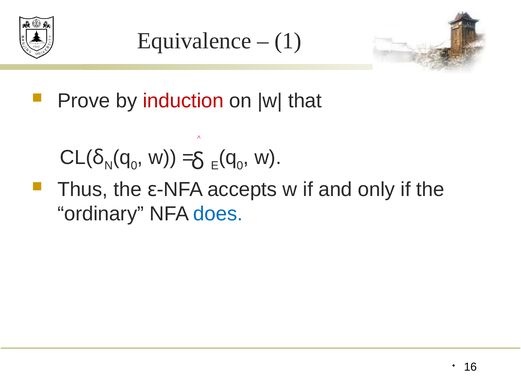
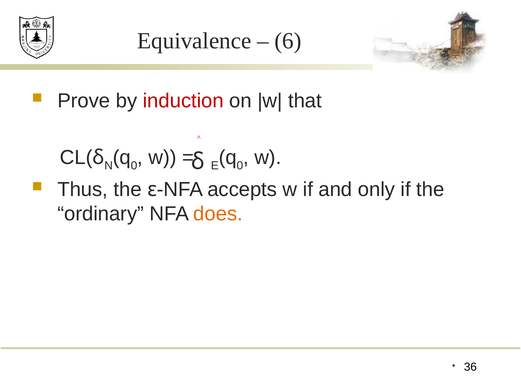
1: 1 -> 6 (288, 41)
does colour: blue -> orange (218, 214)
16: 16 -> 36 (470, 367)
